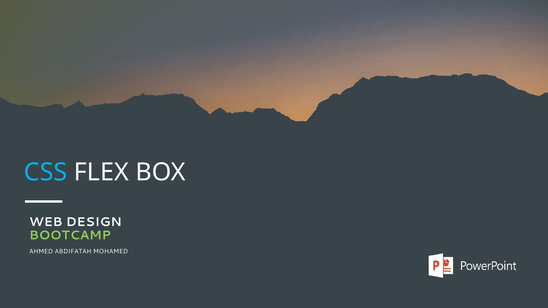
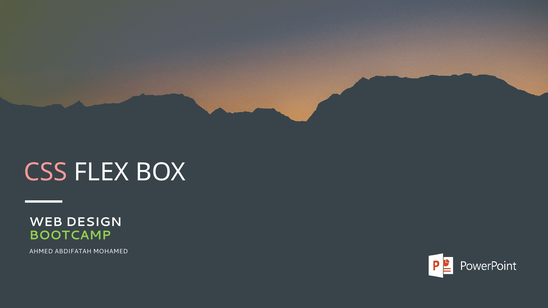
CSS colour: light blue -> pink (46, 172)
